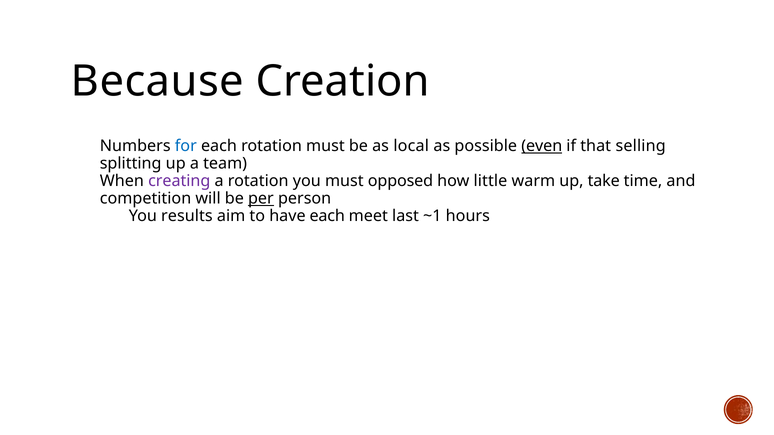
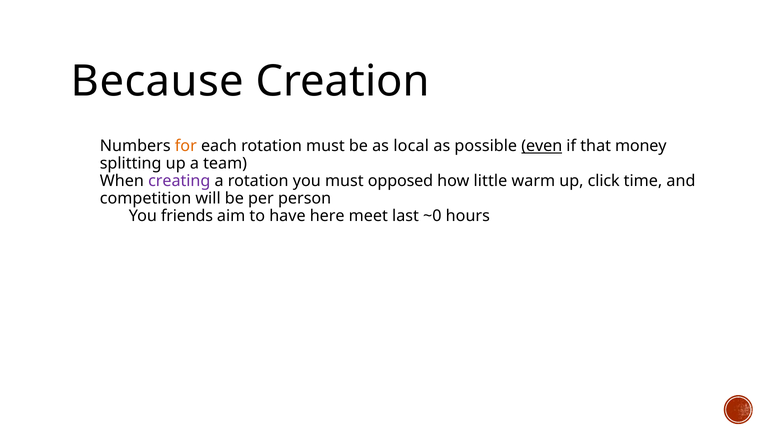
for colour: blue -> orange (186, 146)
selling: selling -> money (641, 146)
take: take -> click (604, 181)
per underline: present -> none (261, 199)
results: results -> friends (187, 216)
have each: each -> here (327, 216)
~1: ~1 -> ~0 (432, 216)
